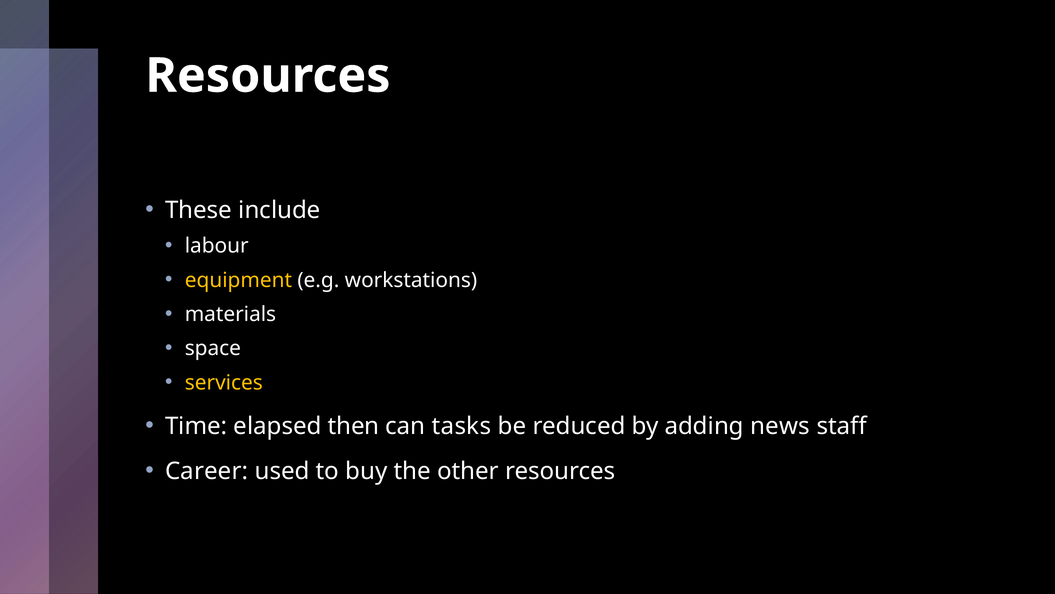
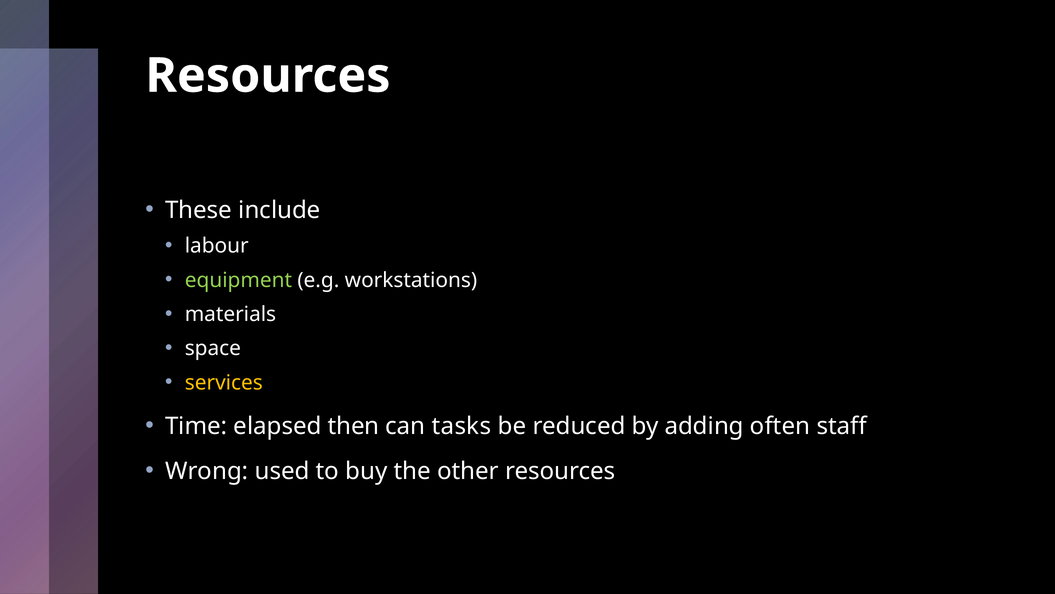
equipment colour: yellow -> light green (238, 280)
news: news -> often (780, 426)
Career: Career -> Wrong (207, 471)
